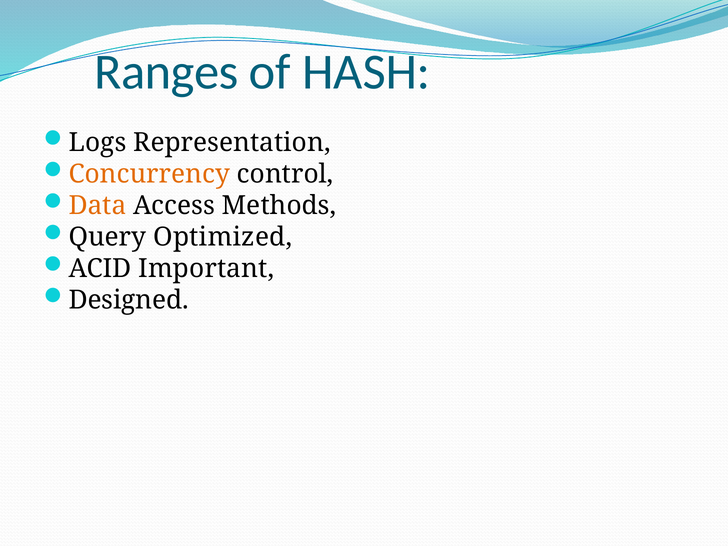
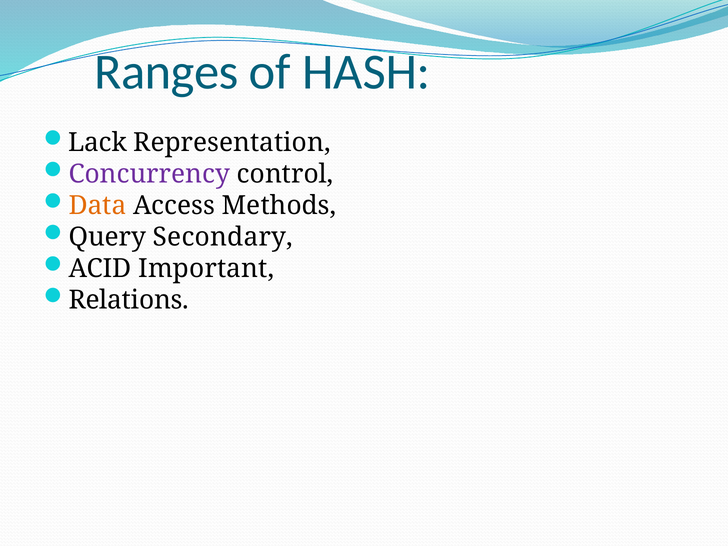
Logs: Logs -> Lack (98, 143)
Concurrency colour: orange -> purple (149, 174)
Optimized: Optimized -> Secondary (223, 237)
Designed: Designed -> Relations (129, 300)
